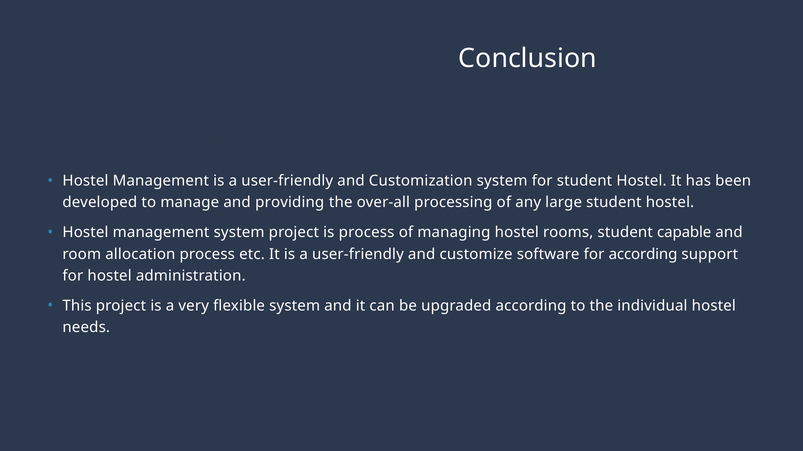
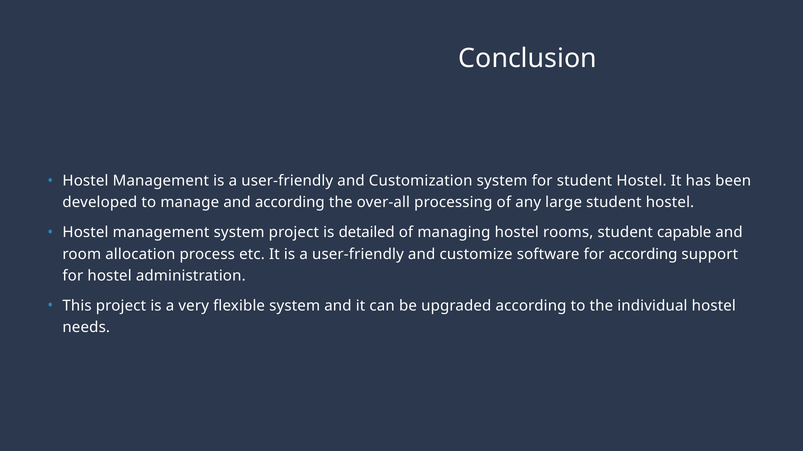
and providing: providing -> according (290, 203)
is process: process -> detailed (367, 233)
